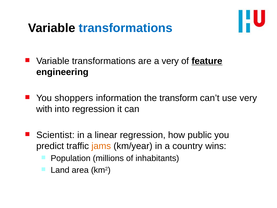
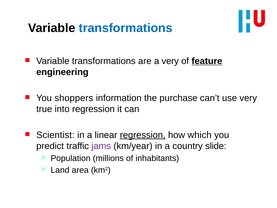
transform: transform -> purchase (178, 98)
with: with -> true (44, 109)
regression underline: none -> present (143, 135)
public: public -> which (200, 135)
jams colour: orange -> purple (101, 146)
wins: wins -> slide (216, 146)
